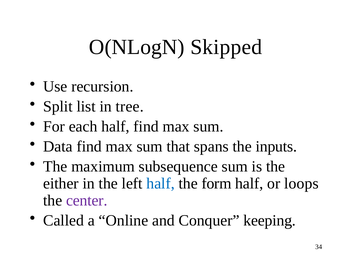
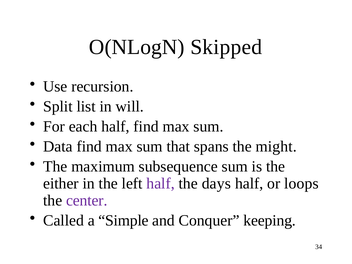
tree: tree -> will (130, 106)
inputs: inputs -> might (276, 147)
half colour: blue -> purple (161, 183)
form: form -> days (216, 183)
Online: Online -> Simple (124, 220)
